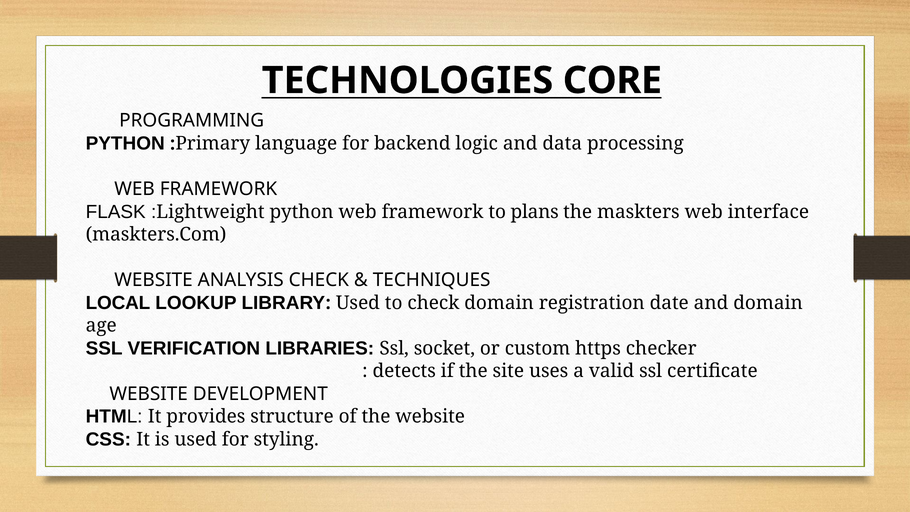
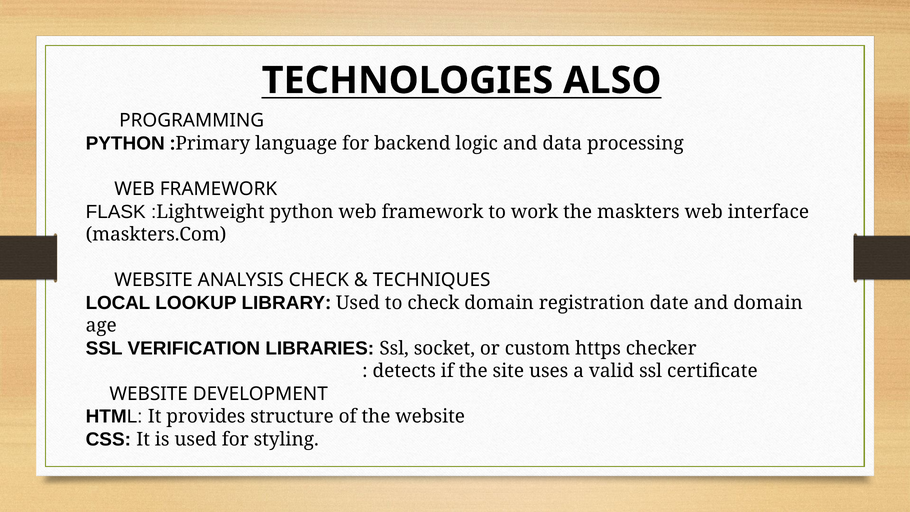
CORE: CORE -> ALSO (612, 81)
plans: plans -> work (535, 212)
